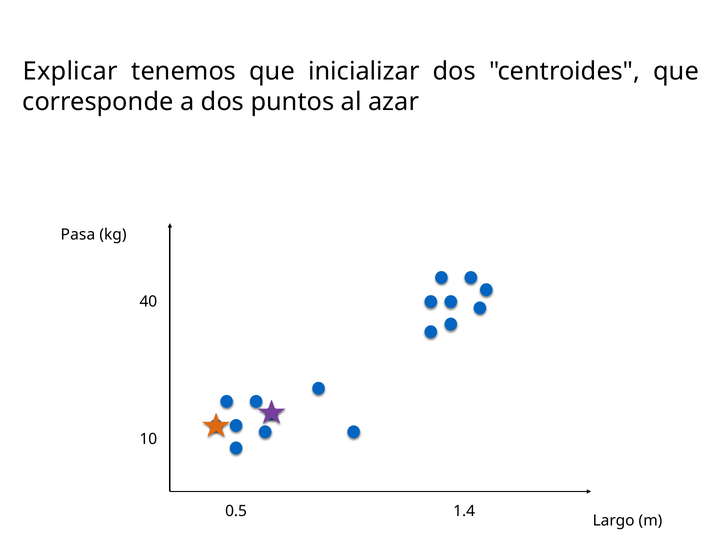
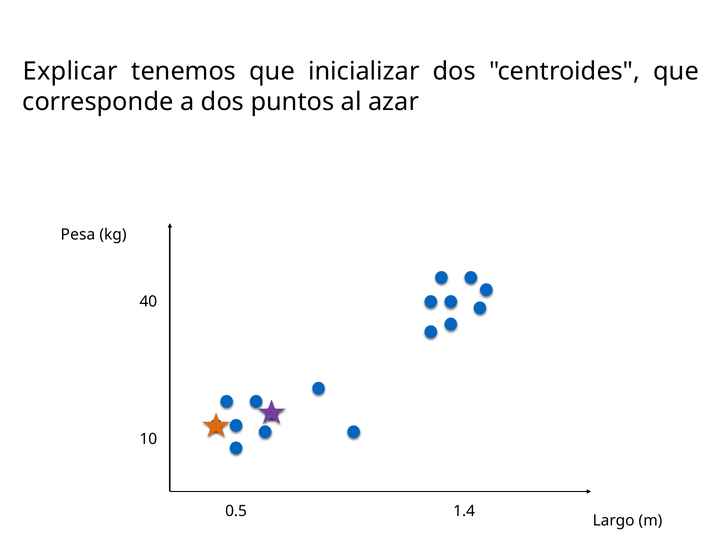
Pasa: Pasa -> Pesa (78, 235)
